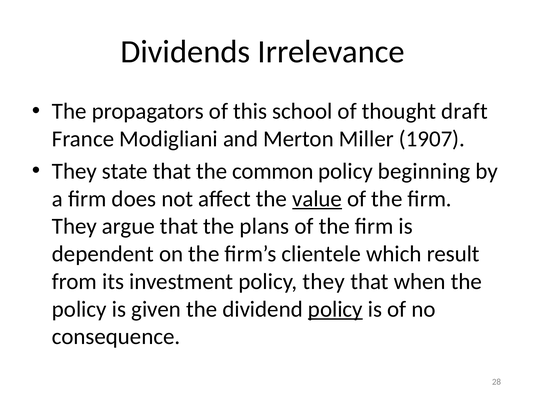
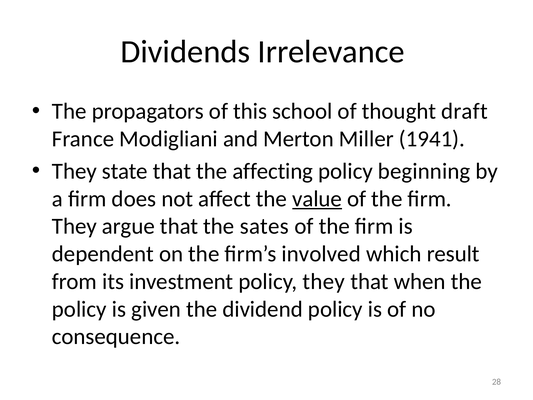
1907: 1907 -> 1941 (432, 139)
common: common -> affecting (273, 171)
plans: plans -> sates (264, 226)
clientele: clientele -> involved (321, 254)
policy underline: present -> none (335, 309)
